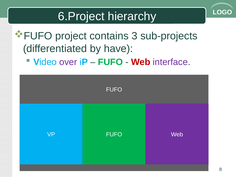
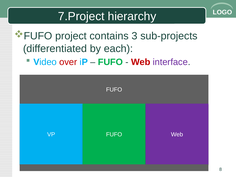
6.Project: 6.Project -> 7.Project (81, 16)
have: have -> each (118, 49)
over colour: purple -> red (68, 62)
